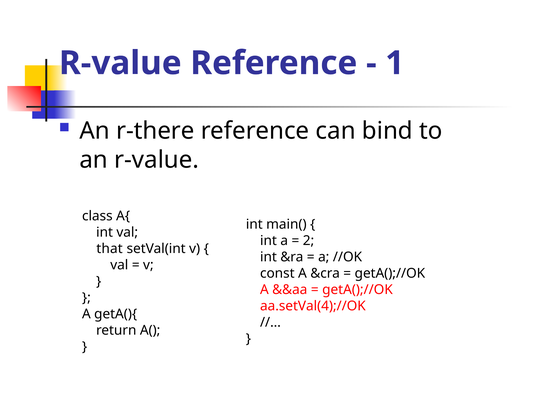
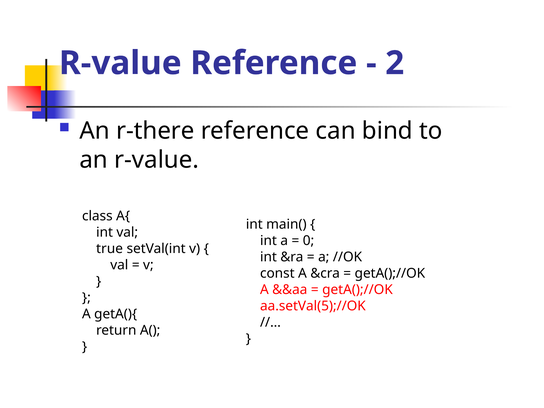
1: 1 -> 2 (395, 63)
2: 2 -> 0 (309, 241)
that: that -> true (110, 249)
aa.setVal(4);//OK: aa.setVal(4);//OK -> aa.setVal(5);//OK (313, 306)
